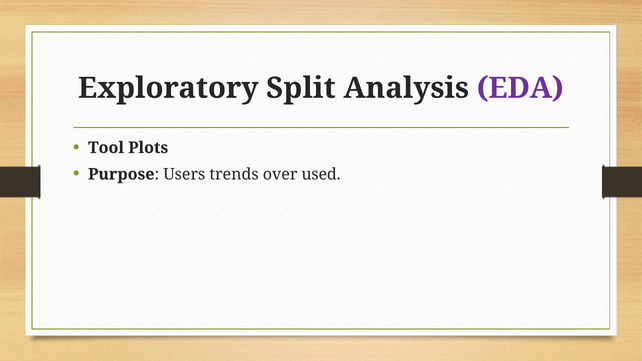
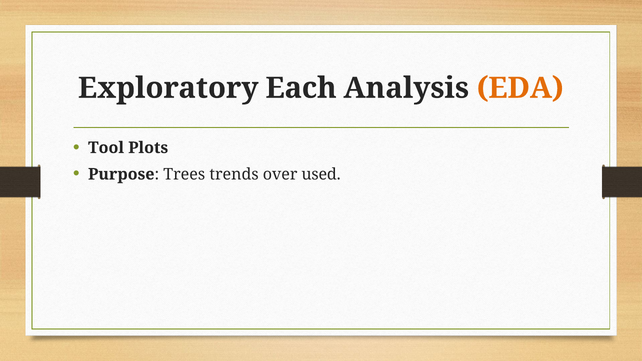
Split: Split -> Each (301, 88)
EDA colour: purple -> orange (520, 88)
Users: Users -> Trees (184, 174)
